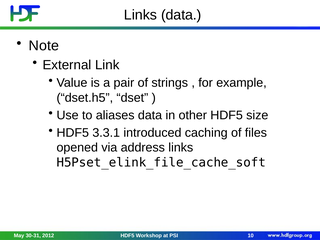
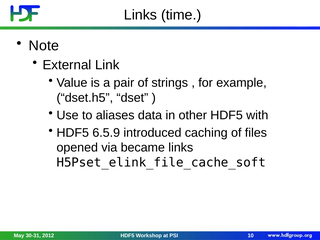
Links data: data -> time (181, 15)
size: size -> with (257, 115)
3.3.1: 3.3.1 -> 6.5.9 (106, 133)
address: address -> became (143, 148)
